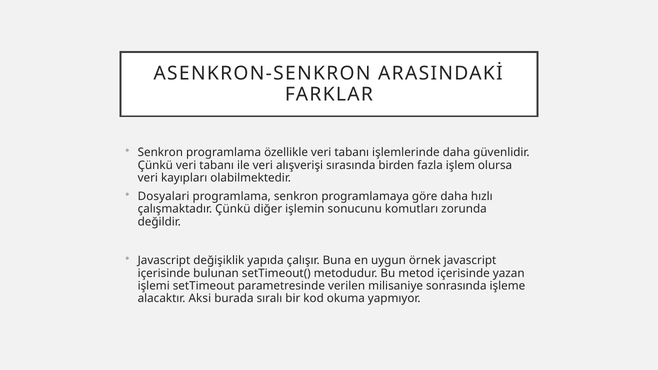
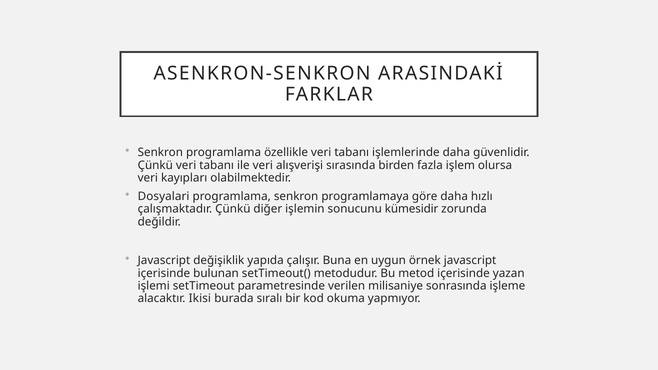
komutları: komutları -> kümesidir (412, 209)
Aksi: Aksi -> Ikisi (200, 298)
